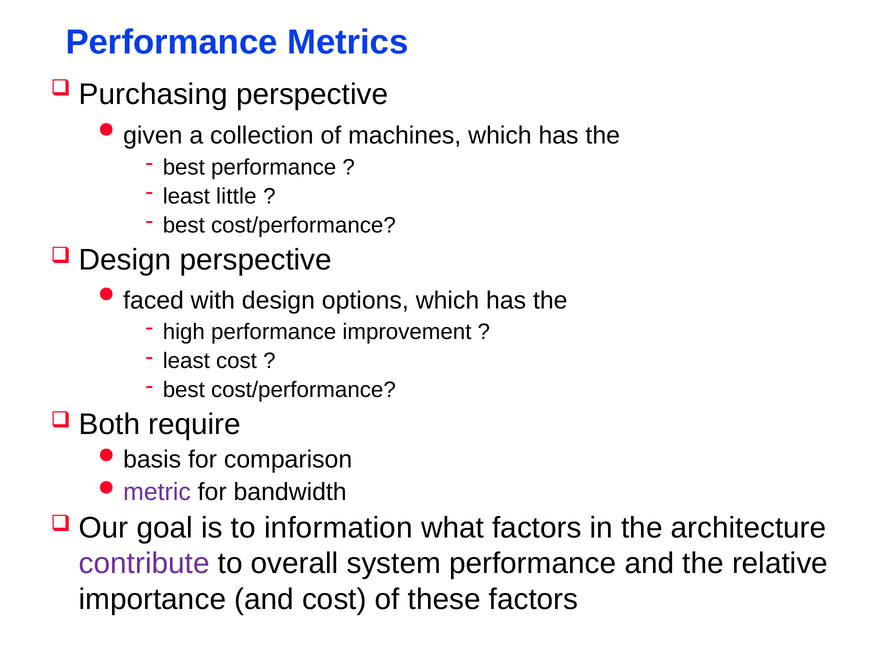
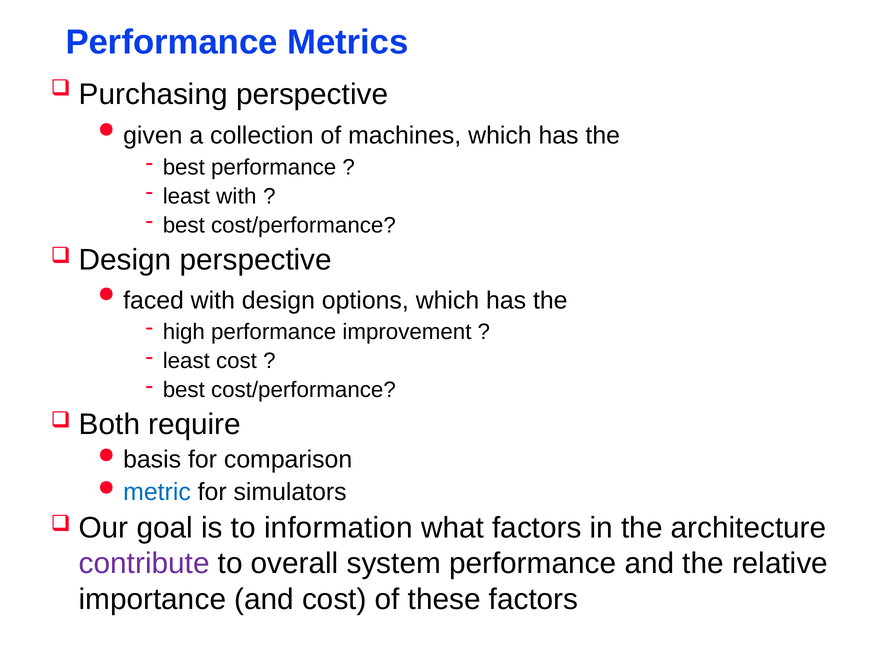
least little: little -> with (236, 196)
metric colour: purple -> blue (157, 492)
bandwidth: bandwidth -> simulators (290, 492)
